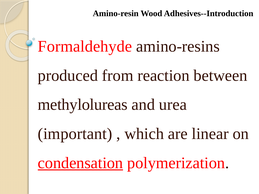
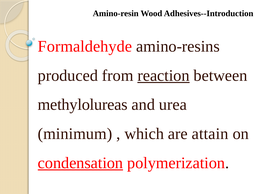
reaction underline: none -> present (163, 76)
important: important -> minimum (75, 134)
linear: linear -> attain (210, 134)
